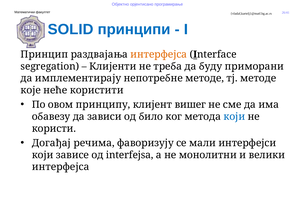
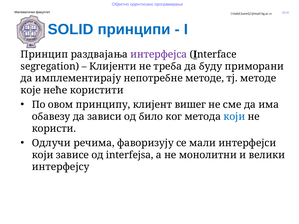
интерфејса colour: orange -> purple (159, 54)
Догађај: Догађај -> Одлучи (51, 143)
интерфејса: интерфејса -> интерфејсу (61, 167)
